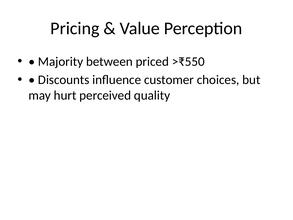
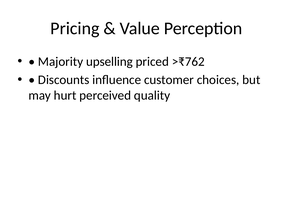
between: between -> upselling (109, 61)
>₹550: >₹550 -> >₹762 (188, 61)
